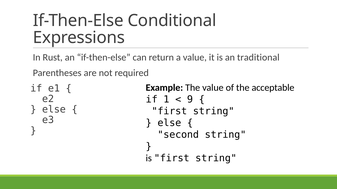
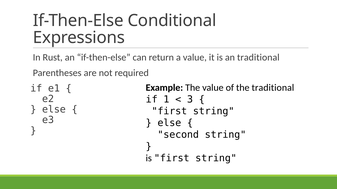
the acceptable: acceptable -> traditional (273, 88)
9: 9 -> 3 (190, 100)
